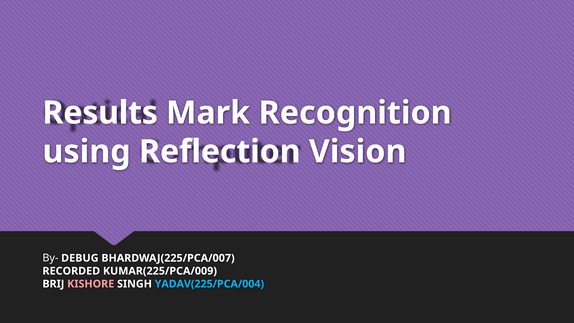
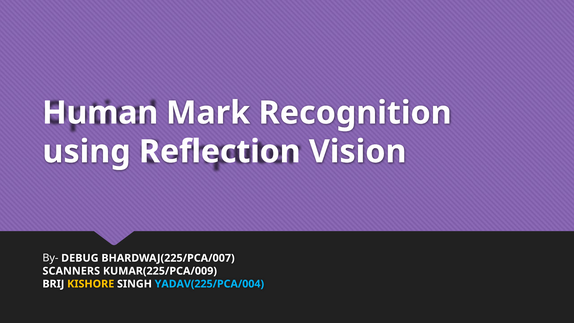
Results: Results -> Human (100, 113)
RECORDED: RECORDED -> SCANNERS (71, 271)
KISHORE colour: pink -> yellow (91, 284)
